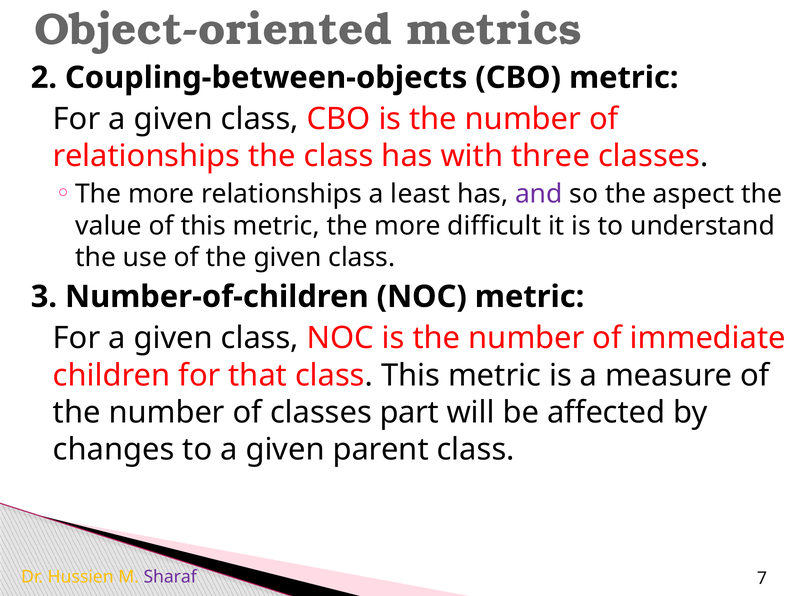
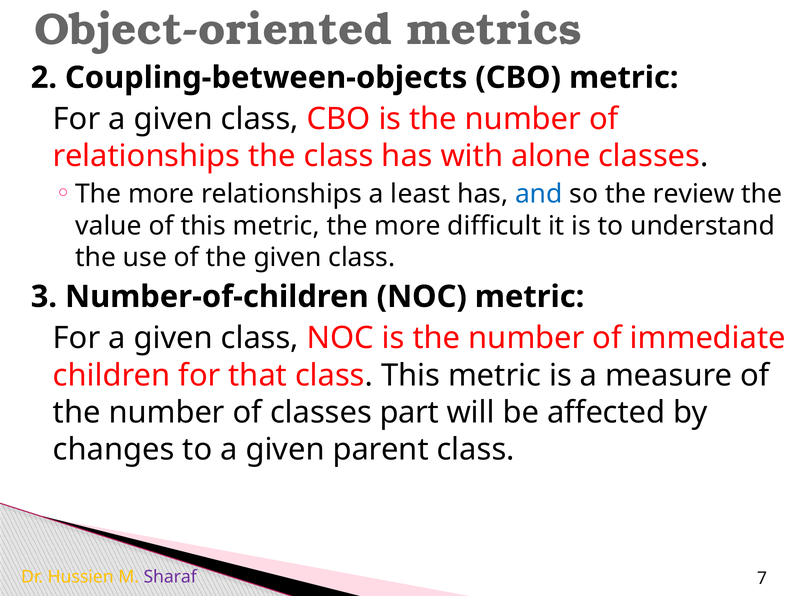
three: three -> alone (551, 156)
and colour: purple -> blue (539, 194)
aspect: aspect -> review (694, 194)
